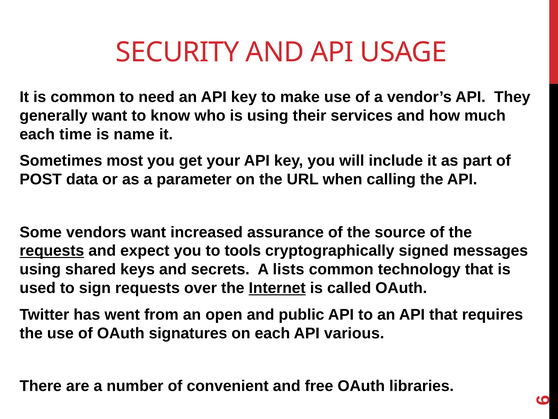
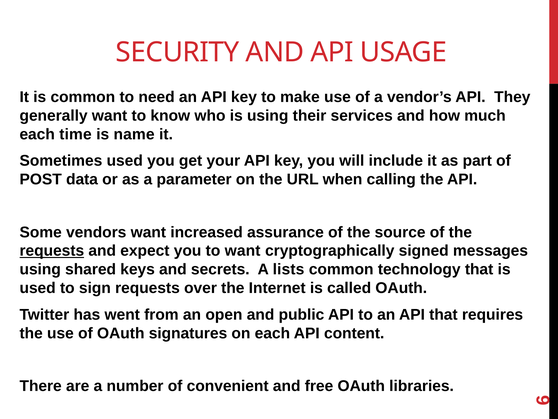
Sometimes most: most -> used (125, 161)
to tools: tools -> want (243, 251)
Internet underline: present -> none (277, 288)
various: various -> content (354, 333)
